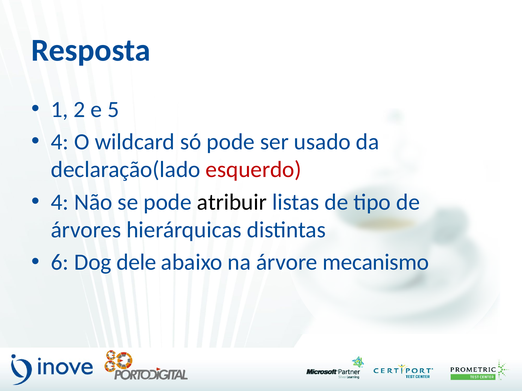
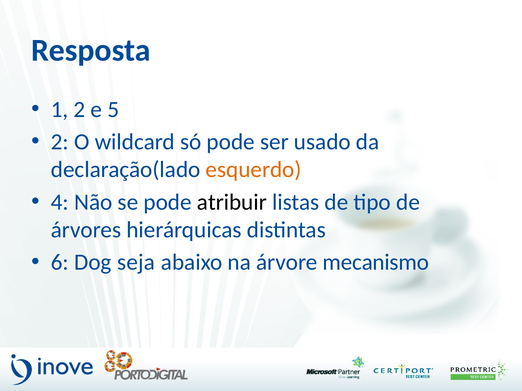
4: 4 -> 2 (60, 142)
esquerdo colour: red -> orange (254, 170)
dele: dele -> seja (136, 263)
